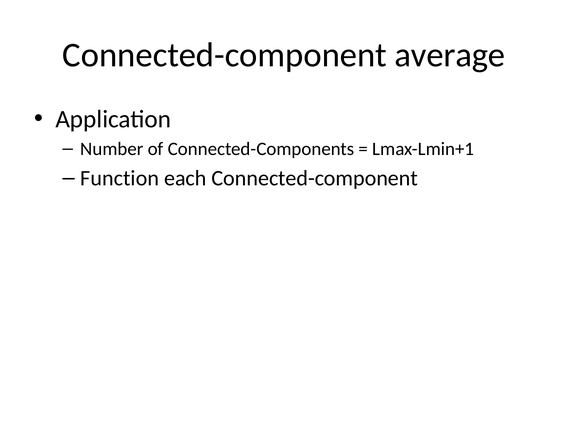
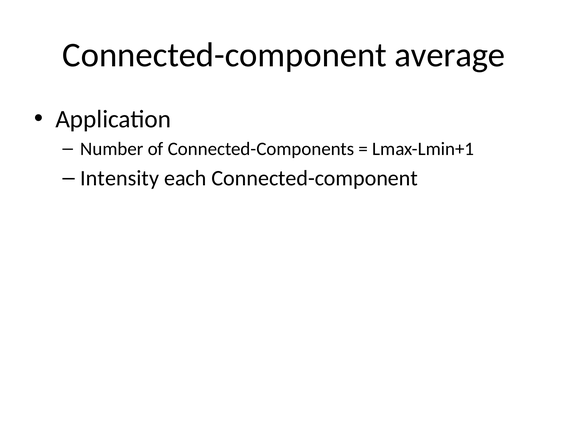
Function: Function -> Intensity (120, 178)
